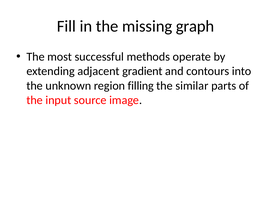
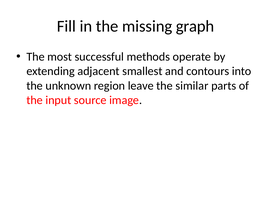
gradient: gradient -> smallest (142, 71)
filling: filling -> leave (141, 86)
